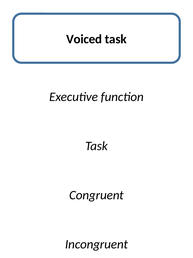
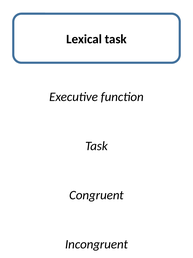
Voiced: Voiced -> Lexical (84, 39)
